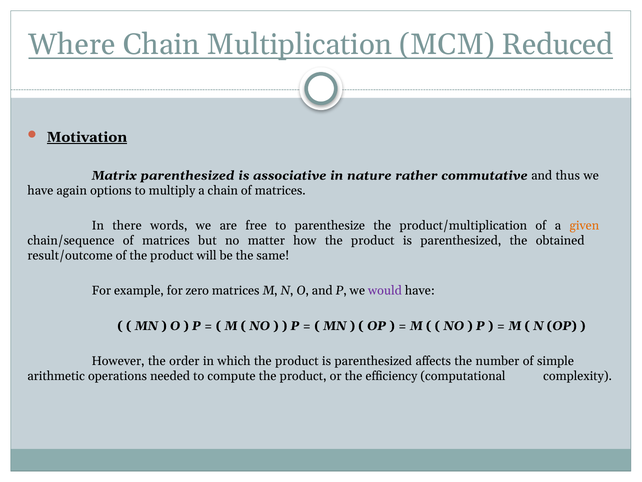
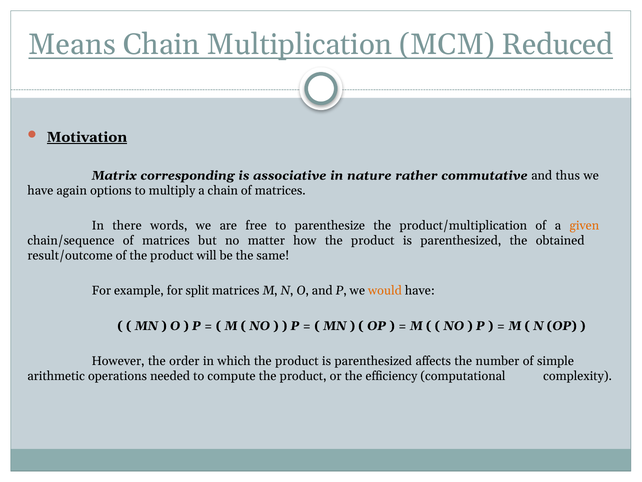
Where: Where -> Means (72, 45)
Matrix parenthesized: parenthesized -> corresponding (188, 175)
zero: zero -> split (197, 290)
would colour: purple -> orange (385, 290)
